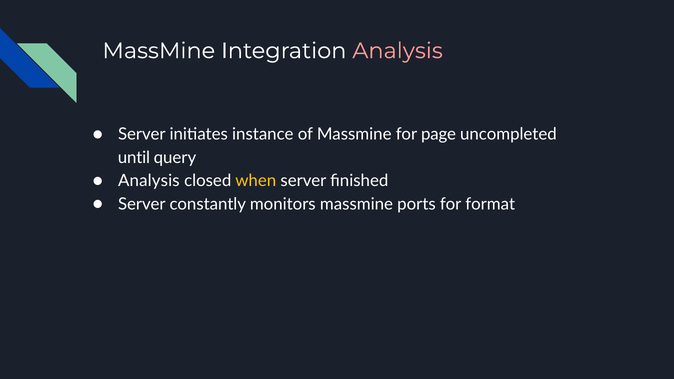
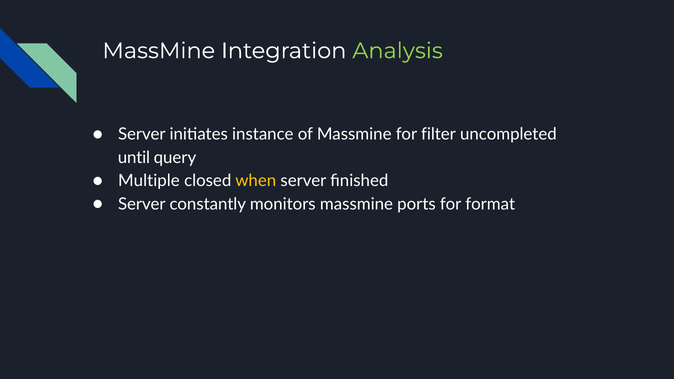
Analysis colour: pink -> light green (398, 51)
page: page -> filter (438, 134)
Analysis: Analysis -> Multiple (149, 181)
